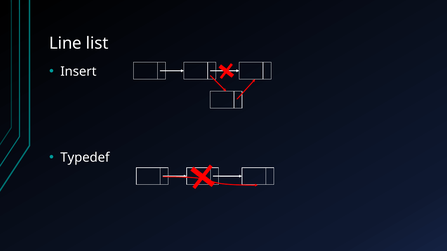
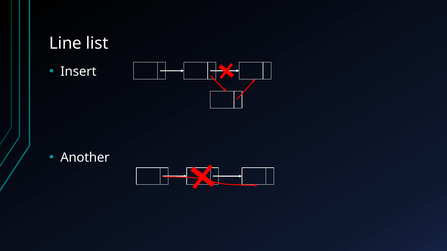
Typedef: Typedef -> Another (85, 158)
